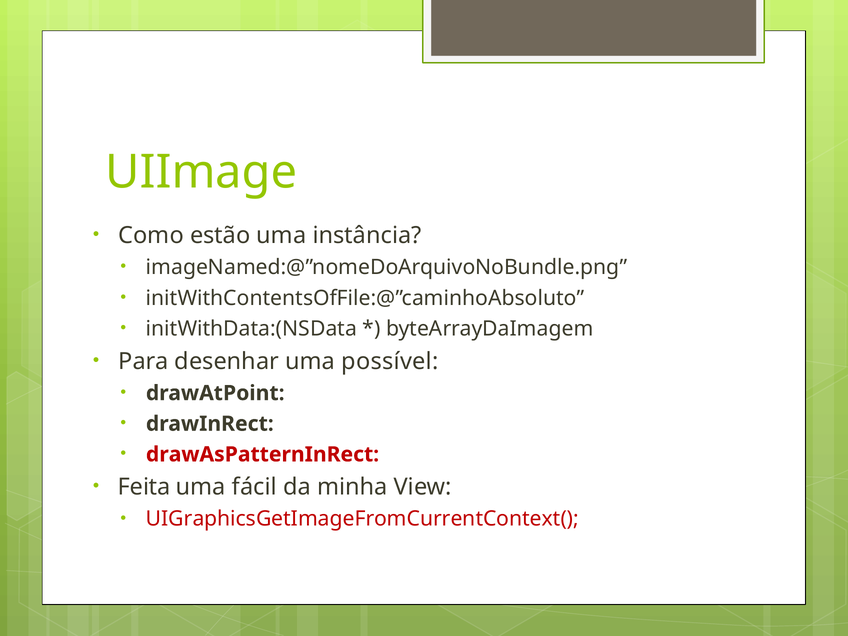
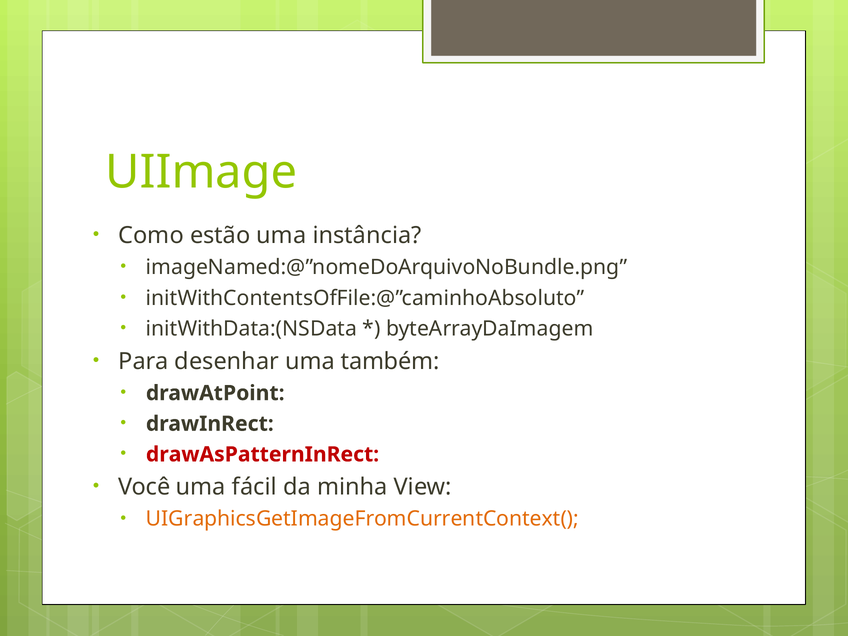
possível: possível -> também (390, 361)
Feita: Feita -> Você (144, 487)
UIGraphicsGetImageFromCurrentContext( colour: red -> orange (362, 519)
